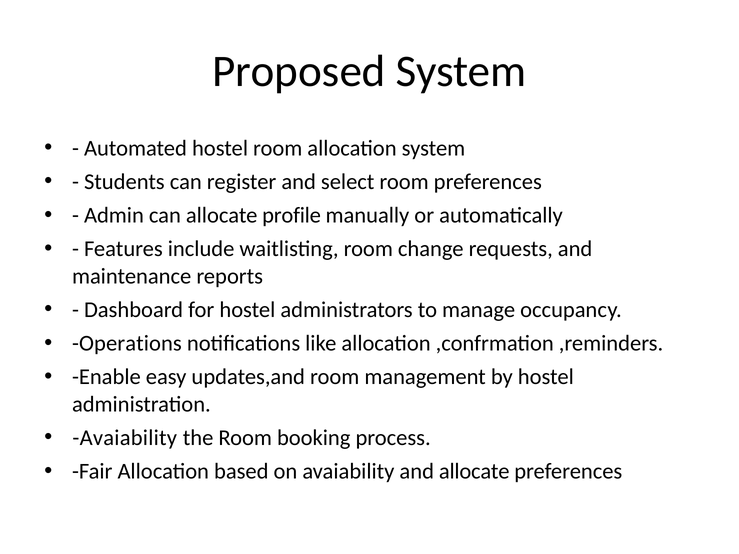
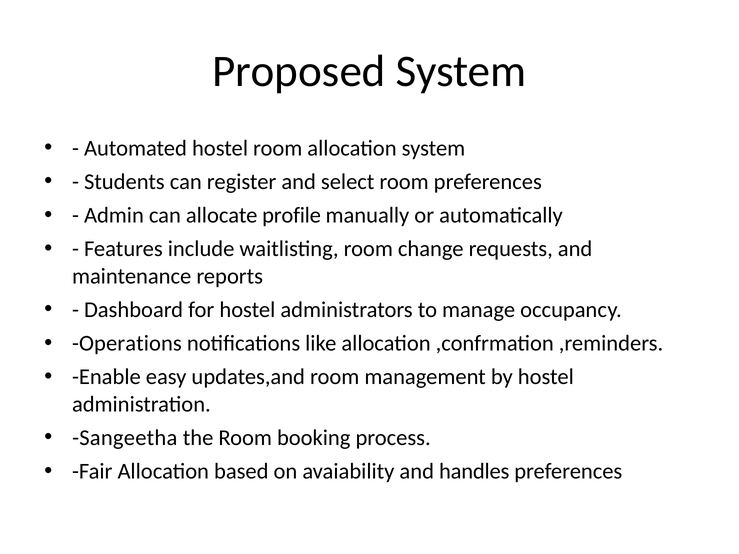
Avaiability: Avaiability -> Sangeetha (125, 438)
and allocate: allocate -> handles (474, 472)
